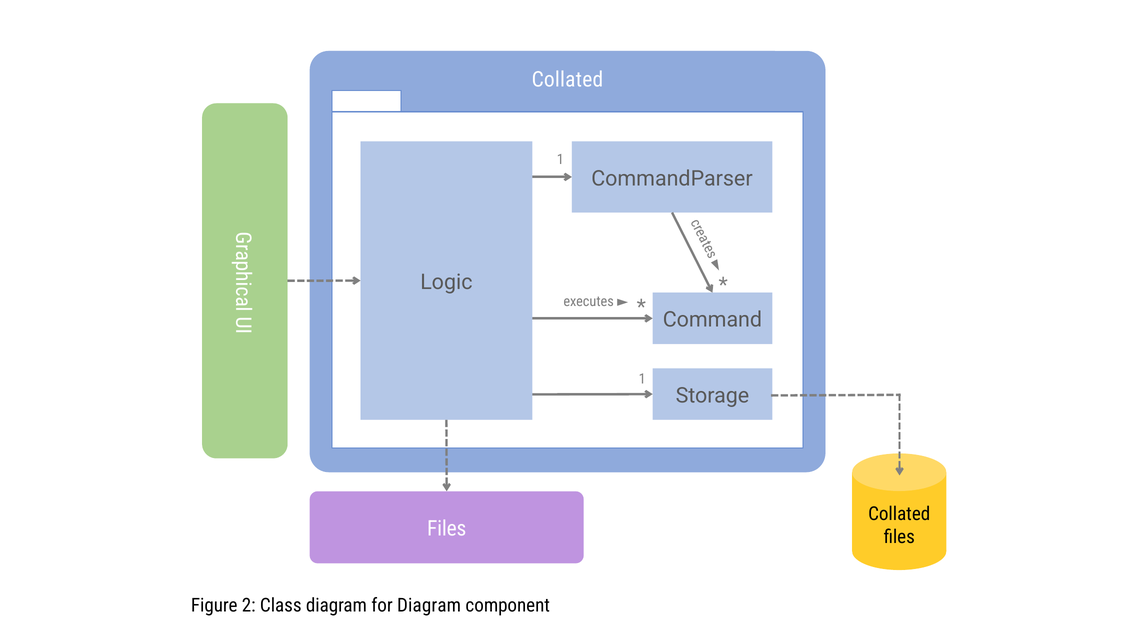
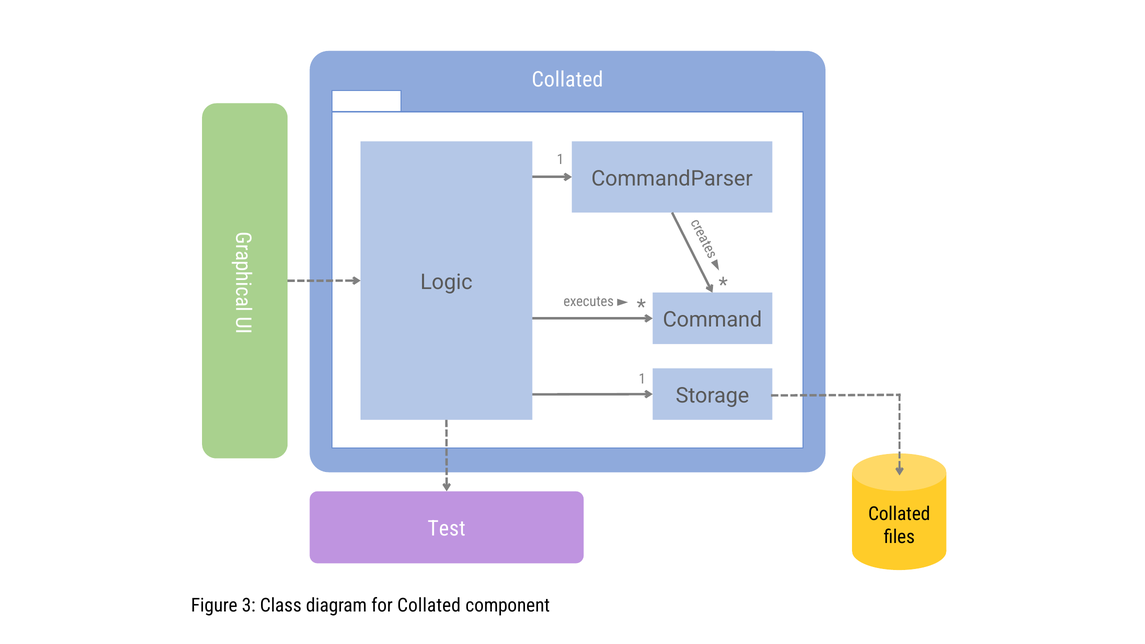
Files: Files -> Test (447, 529)
2: 2 -> 3 (249, 605)
for Diagram: Diagram -> Collated (429, 605)
